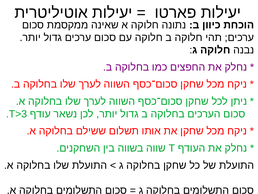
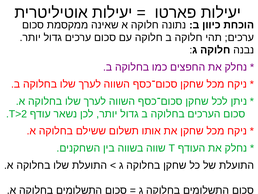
T>3: T>3 -> T>2 (18, 114)
